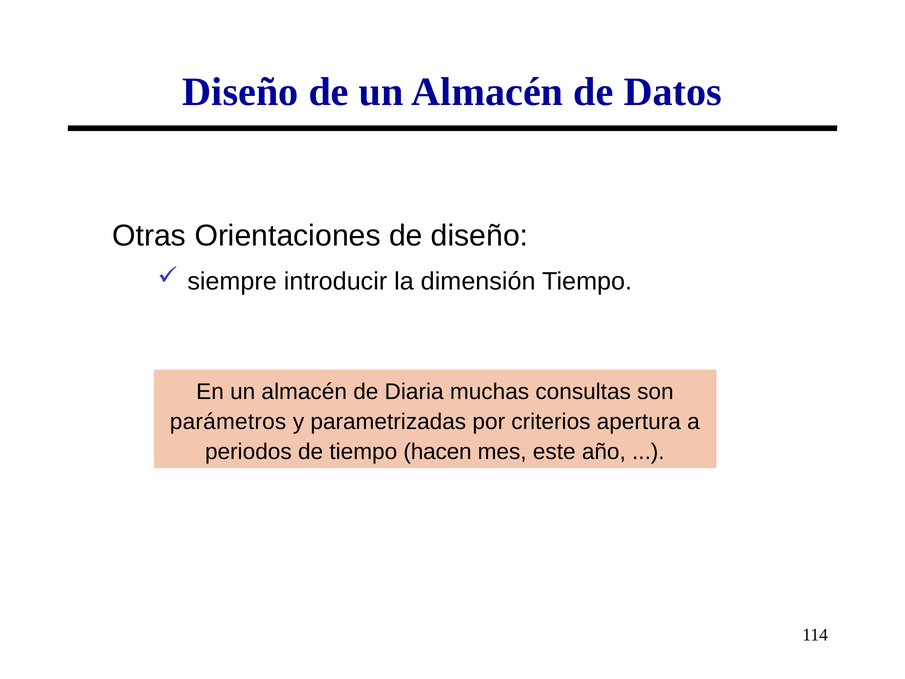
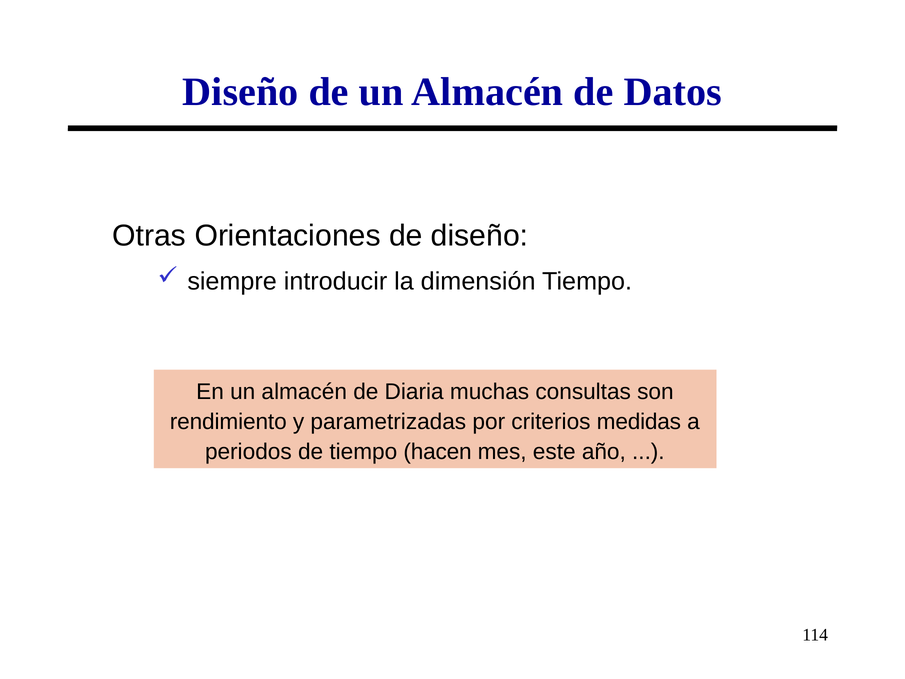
parámetros: parámetros -> rendimiento (228, 422)
apertura: apertura -> medidas (639, 422)
